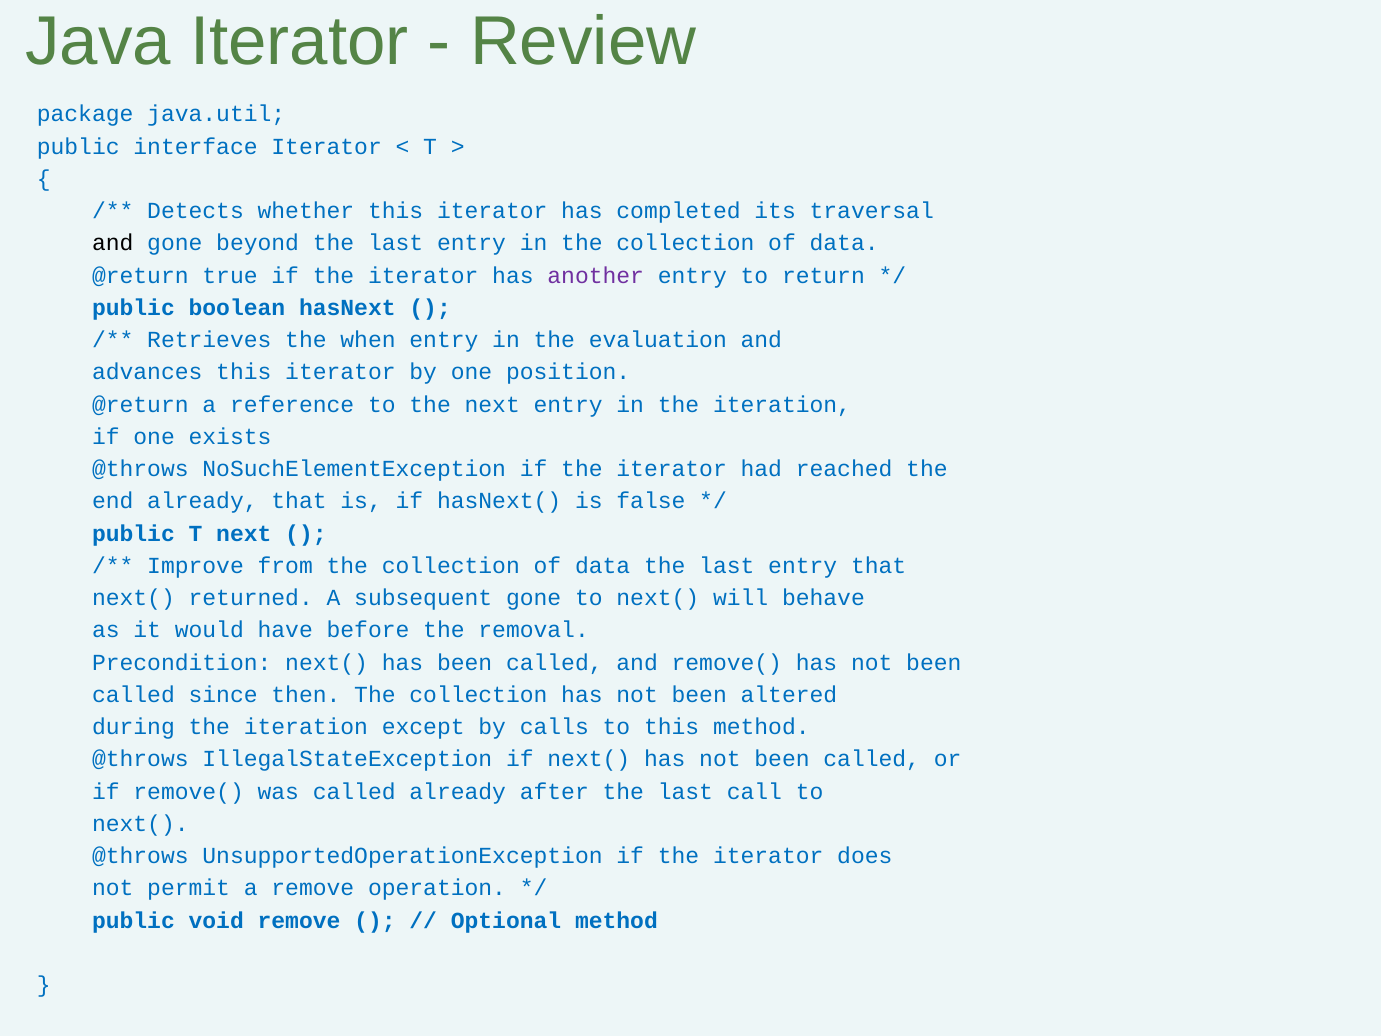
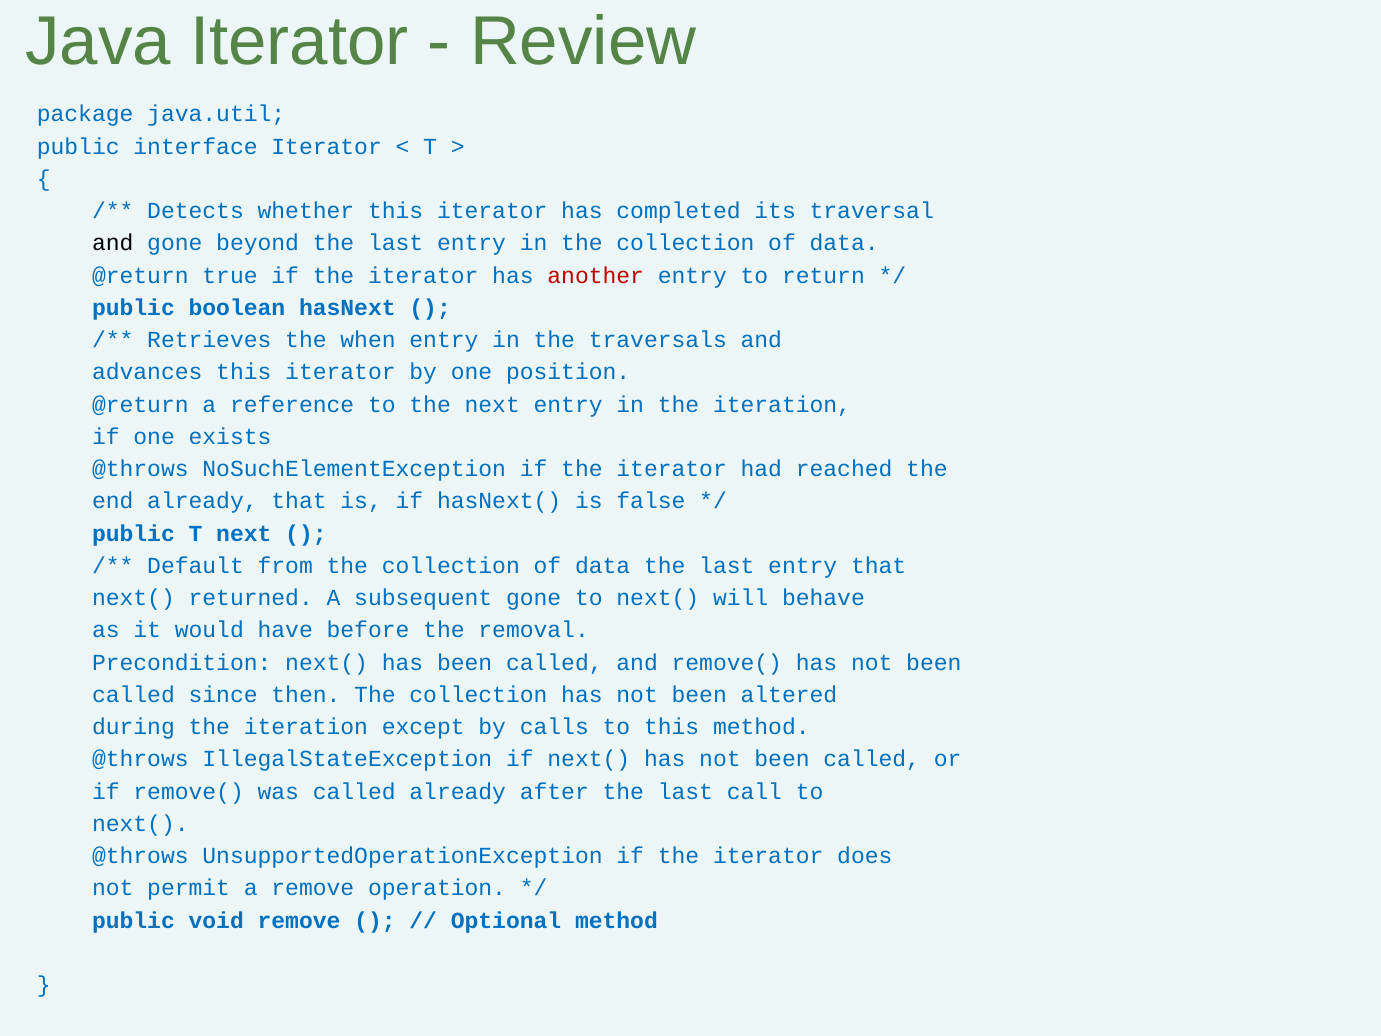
another colour: purple -> red (596, 276)
evaluation: evaluation -> traversals (658, 340)
Improve: Improve -> Default (196, 566)
